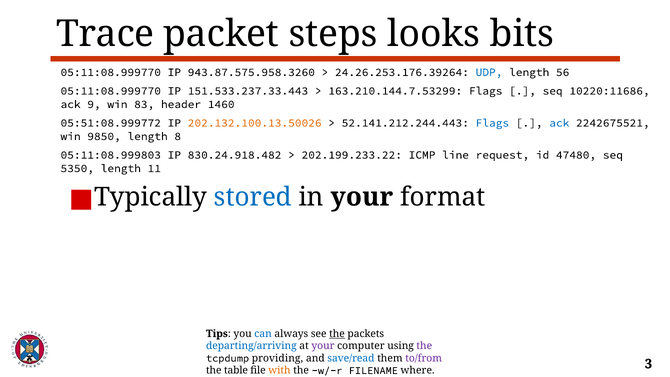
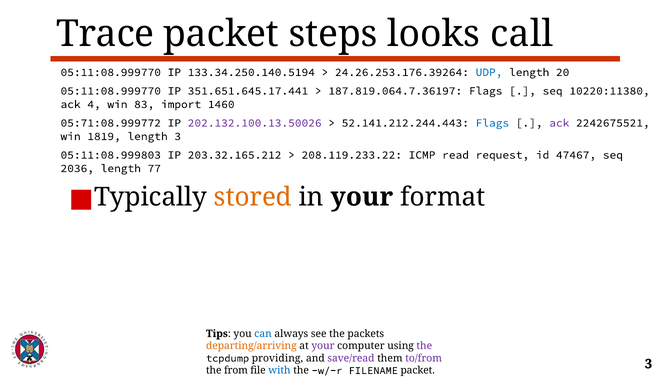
bits: bits -> call (522, 34)
943.87.575.958.3260: 943.87.575.958.3260 -> 133.34.250.140.5194 (251, 72)
56: 56 -> 20 (563, 72)
151.533.237.33.443: 151.533.237.33.443 -> 351.651.645.17.441 (248, 91)
163.210.144.7.53299: 163.210.144.7.53299 -> 187.819.064.7.36197 (395, 91)
10220:11686: 10220:11686 -> 10220:11380 (610, 91)
9: 9 -> 4 (94, 104)
header: header -> import (181, 104)
05:51:08.999772: 05:51:08.999772 -> 05:71:08.999772 (111, 123)
202.132.100.13.50026 colour: orange -> purple (255, 123)
ack colour: blue -> purple (559, 123)
9850: 9850 -> 1819 (104, 136)
8: 8 -> 3 (178, 136)
830.24.918.482: 830.24.918.482 -> 203.32.165.212 (235, 155)
202.199.233.22: 202.199.233.22 -> 208.119.233.22 (352, 155)
line: line -> read (456, 155)
47480: 47480 -> 47467 (576, 155)
5350: 5350 -> 2036 (77, 168)
11: 11 -> 77 (154, 168)
stored colour: blue -> orange (253, 197)
the underline: present -> none (337, 334)
departing/arriving colour: blue -> orange (251, 346)
save/read colour: blue -> purple (351, 358)
table: table -> from (236, 370)
with colour: orange -> blue (279, 370)
where: where -> packet (418, 370)
